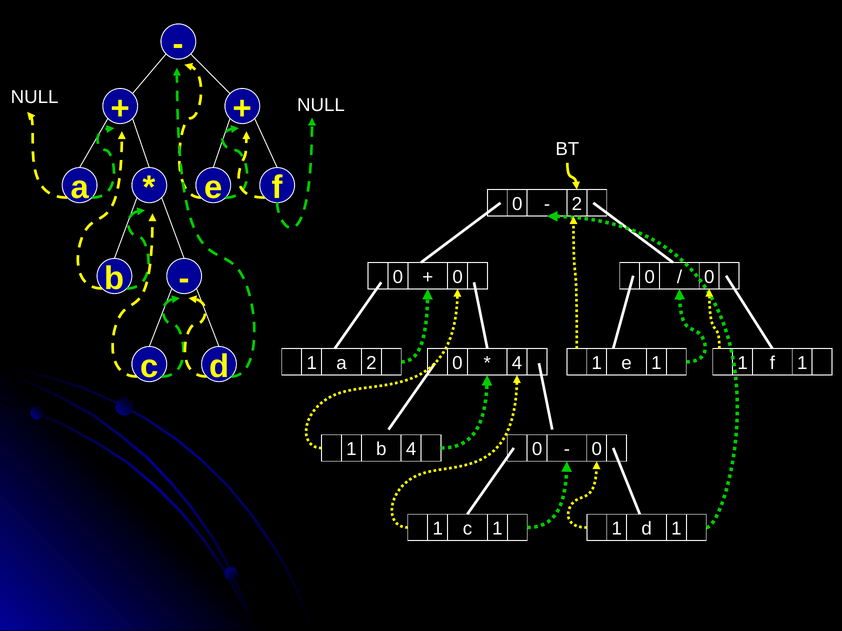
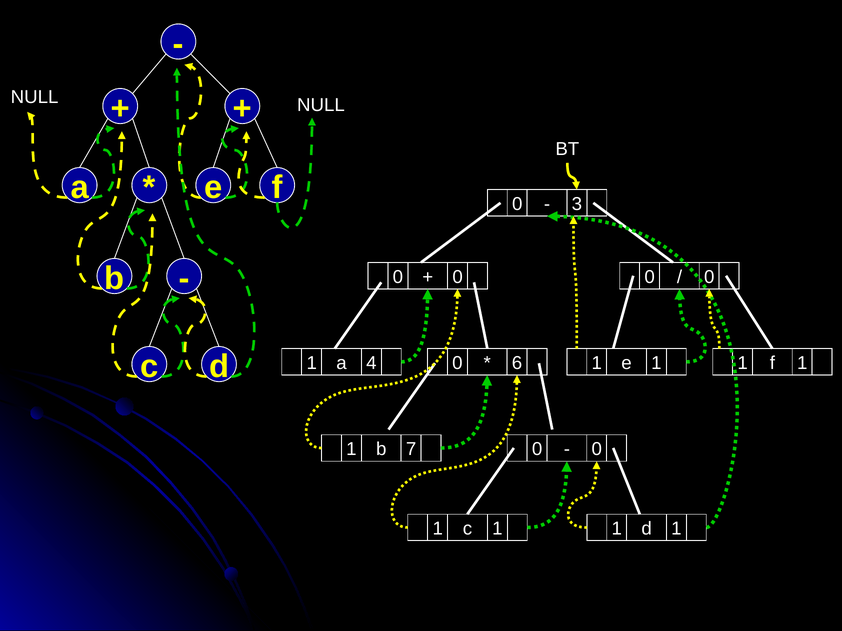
2: 2 -> 3 (577, 204)
a 2: 2 -> 4 (371, 363)
4: 4 -> 6 (517, 363)
b 4: 4 -> 7 (411, 450)
